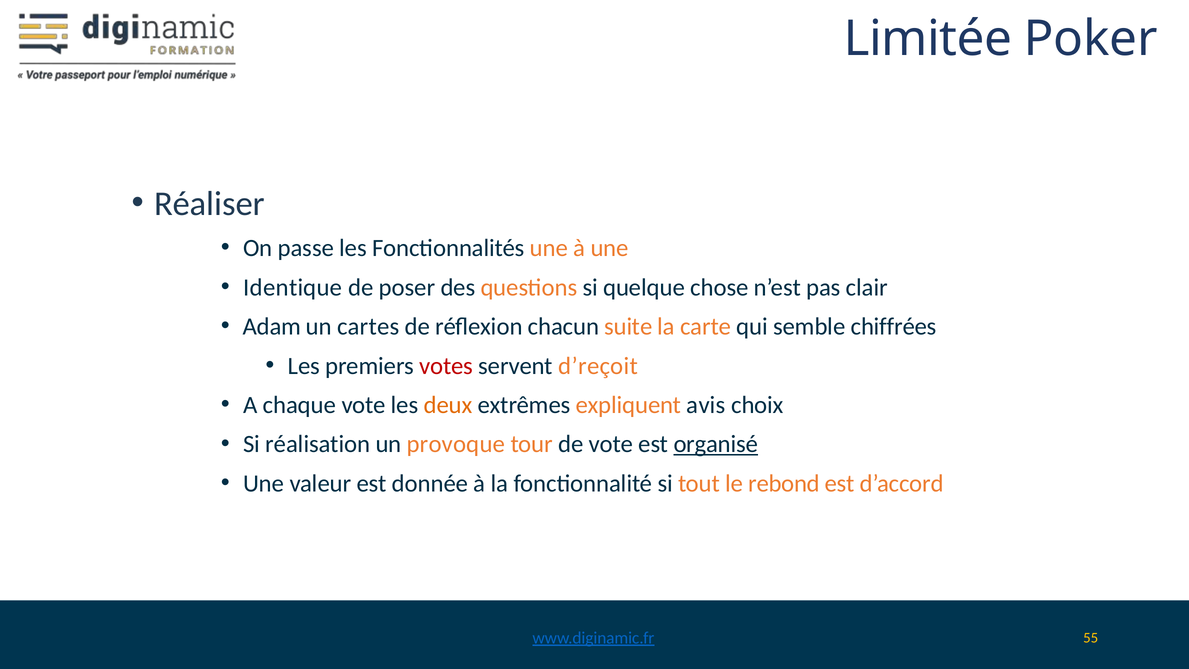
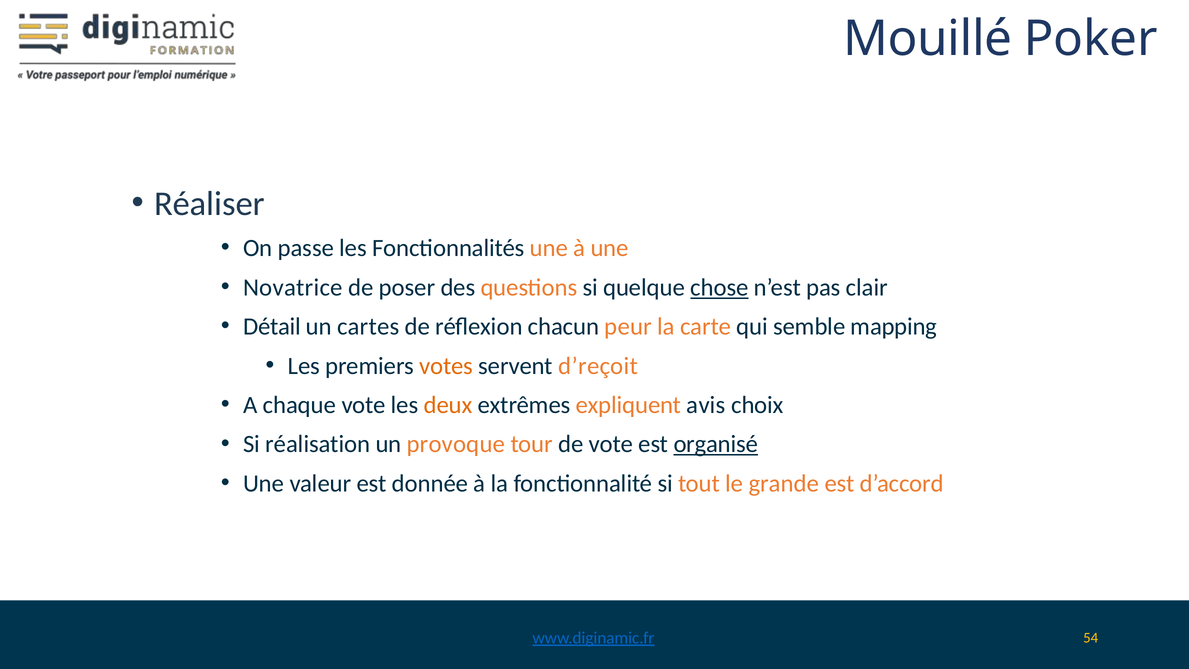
Limitée: Limitée -> Mouillé (928, 39)
Identique: Identique -> Novatrice (293, 287)
chose underline: none -> present (719, 287)
Adam: Adam -> Détail (272, 327)
suite: suite -> peur (628, 327)
chiffrées: chiffrées -> mapping (894, 327)
votes colour: red -> orange (446, 366)
rebond: rebond -> grande (784, 483)
55: 55 -> 54 (1091, 638)
